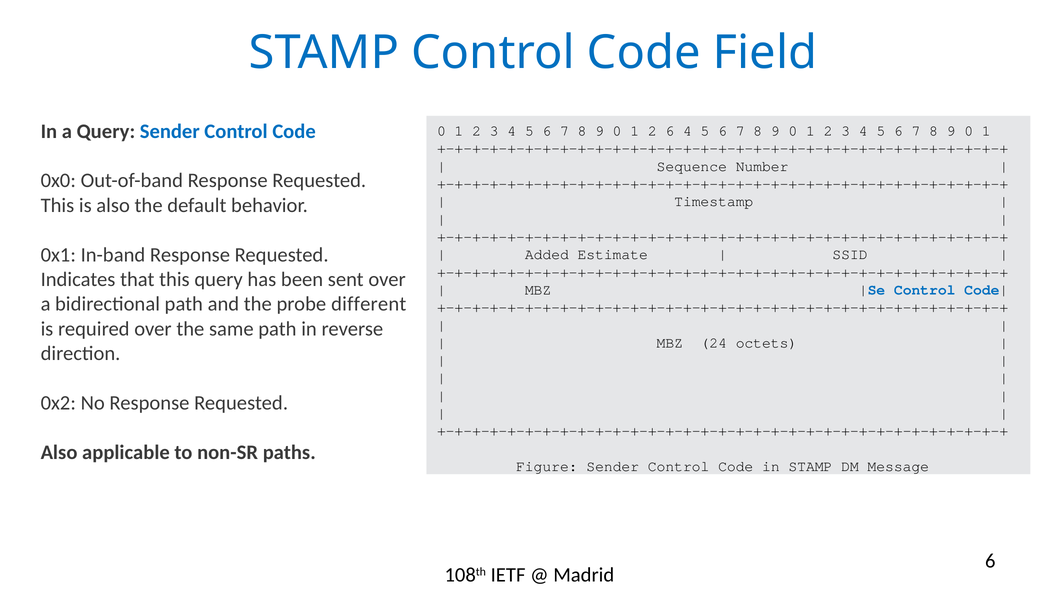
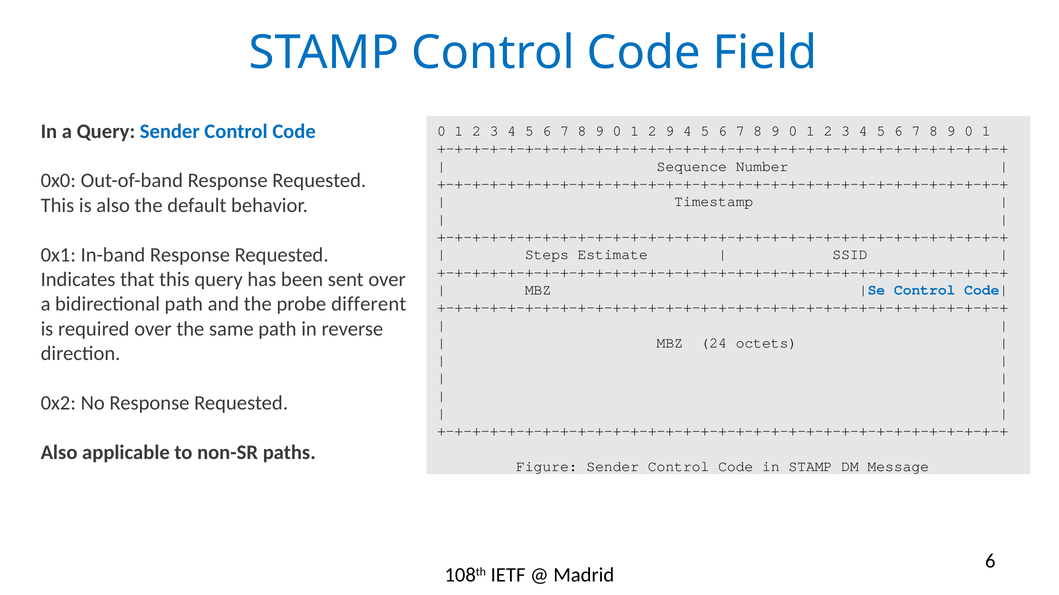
2 6: 6 -> 9 (670, 131)
Added: Added -> Steps (547, 255)
